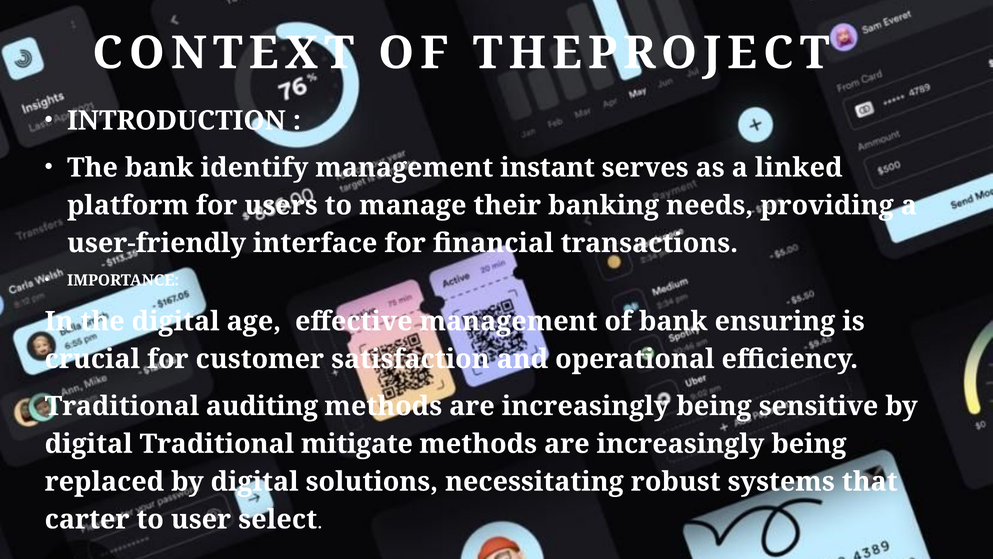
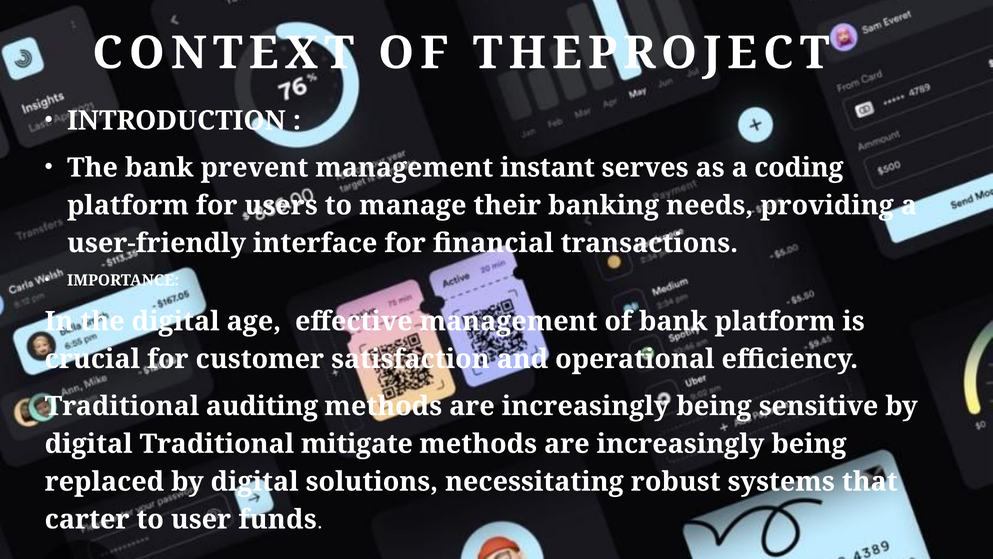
identify: identify -> prevent (254, 168)
linked: linked -> coding (799, 168)
bank ensuring: ensuring -> platform (775, 321)
select: select -> funds (278, 519)
